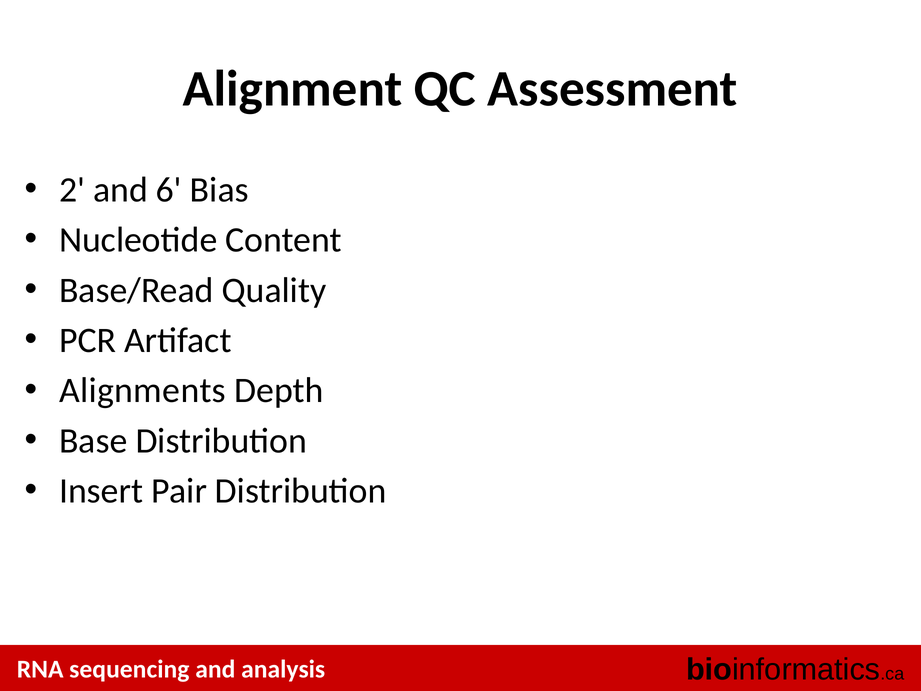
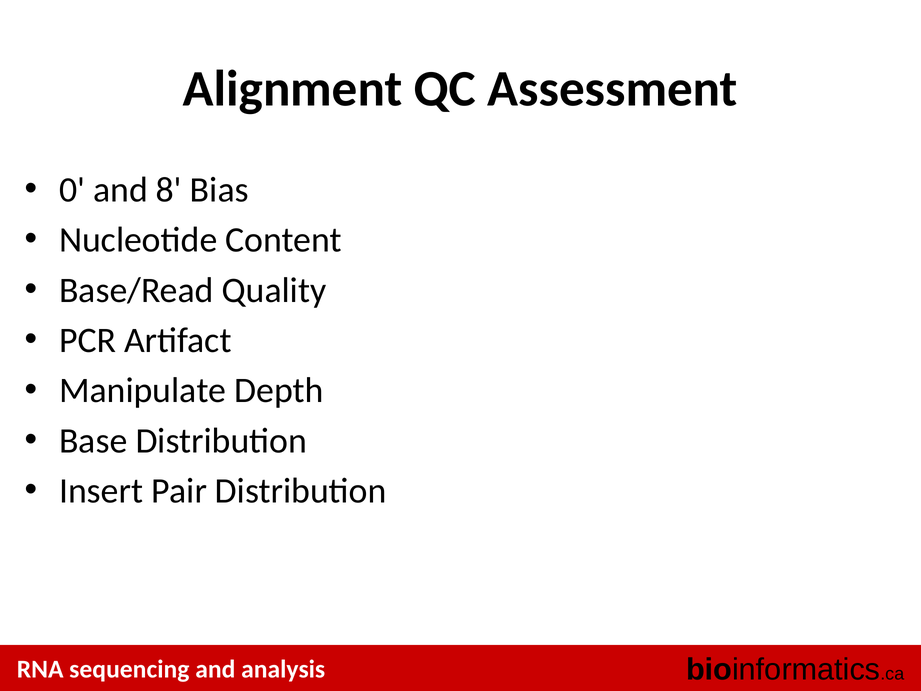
2: 2 -> 0 (72, 190)
6: 6 -> 8 (169, 190)
Alignments: Alignments -> Manipulate (143, 391)
